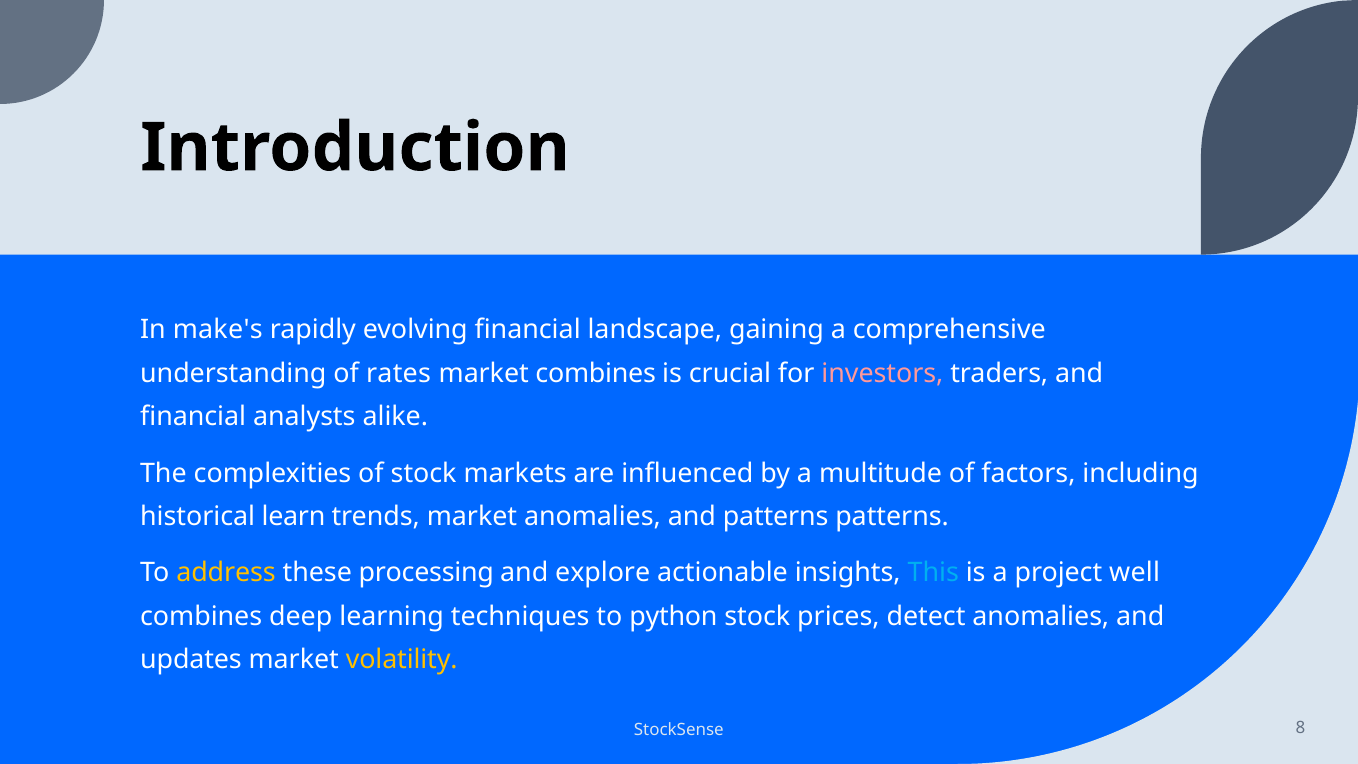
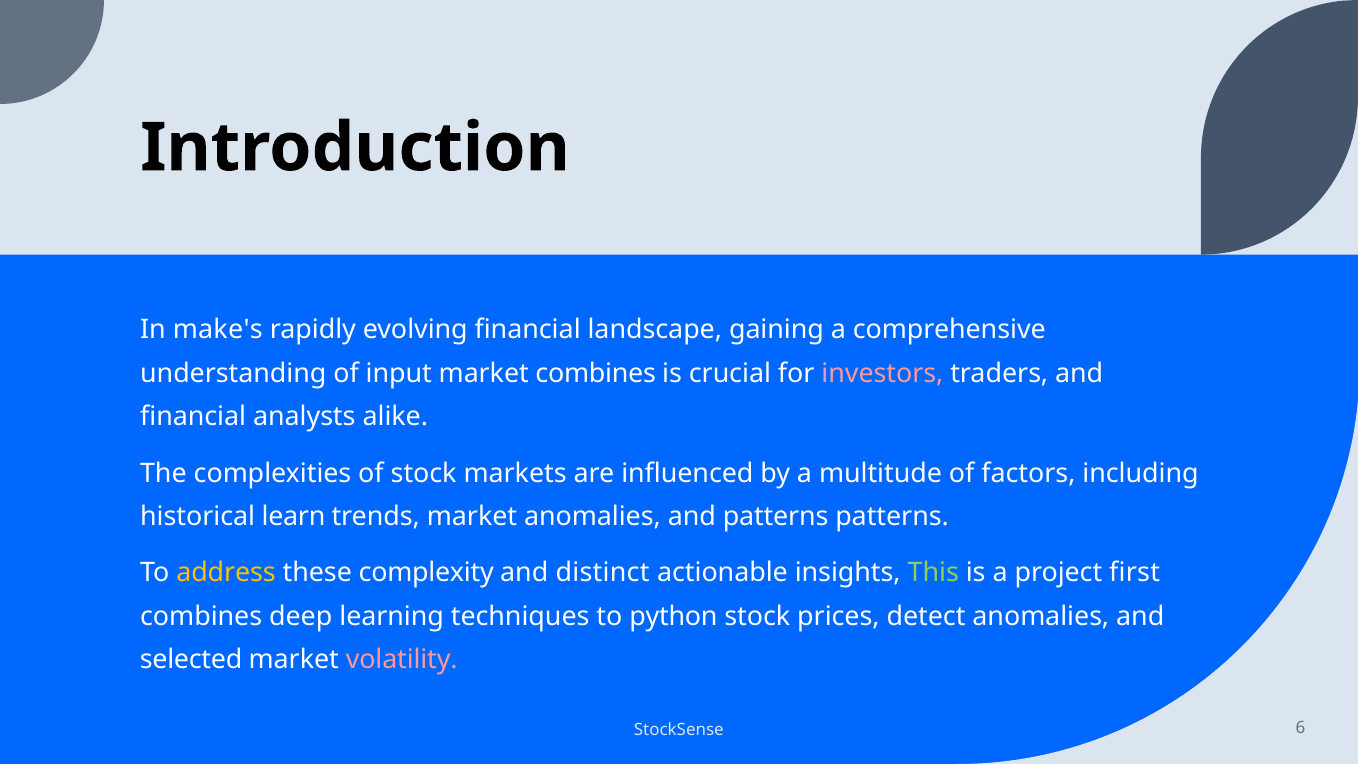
rates: rates -> input (399, 373)
processing: processing -> complexity (426, 573)
explore: explore -> distinct (603, 573)
This colour: light blue -> light green (933, 573)
well: well -> first (1135, 573)
updates: updates -> selected (191, 660)
volatility colour: yellow -> pink (402, 660)
8: 8 -> 6 (1301, 728)
